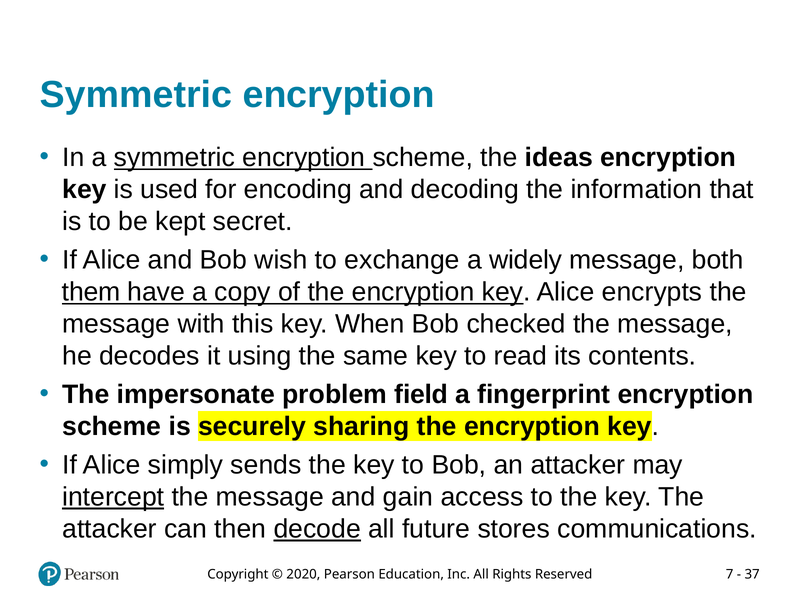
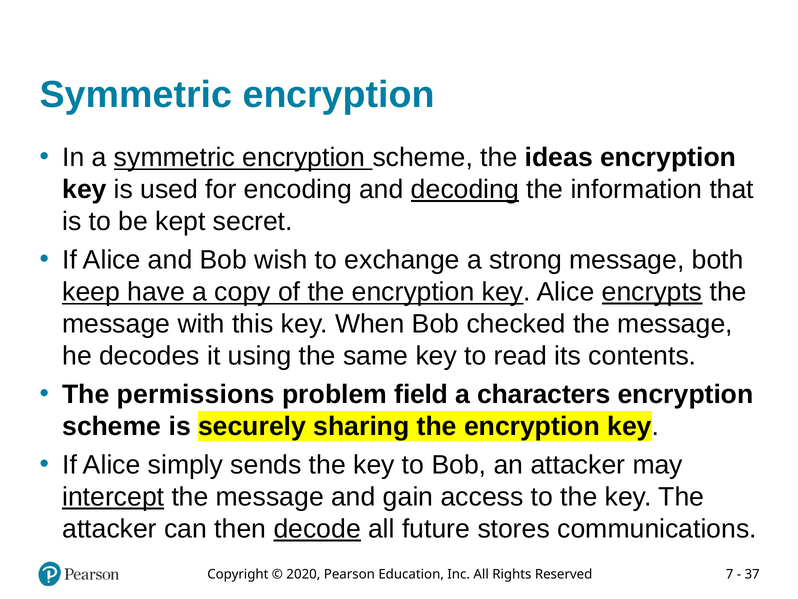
decoding underline: none -> present (465, 189)
widely: widely -> strong (526, 260)
them: them -> keep (91, 292)
encrypts underline: none -> present (652, 292)
impersonate: impersonate -> permissions (196, 394)
fingerprint: fingerprint -> characters (544, 394)
